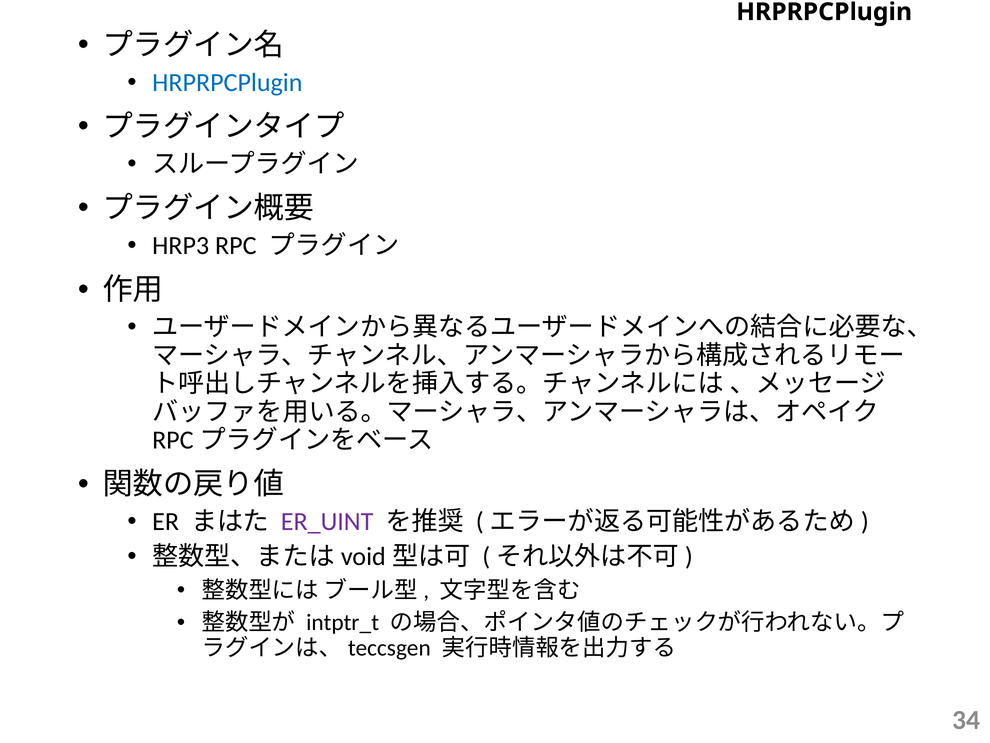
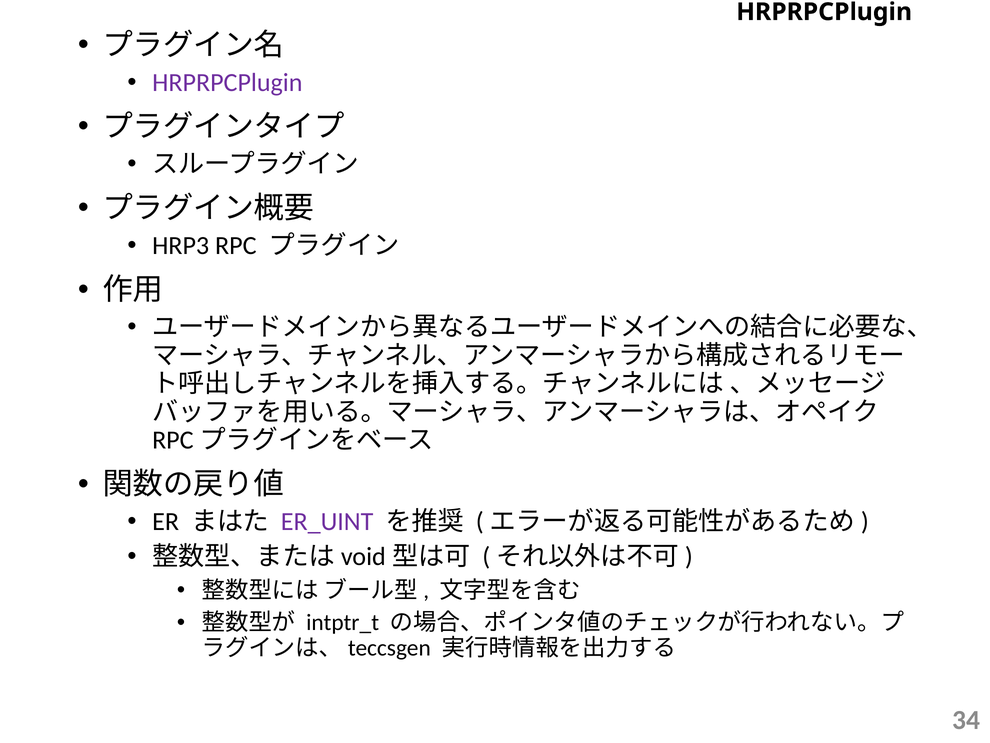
HRPRPCPlugin colour: blue -> purple (227, 83)
